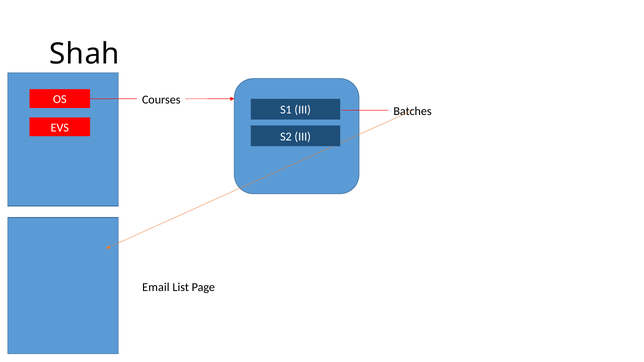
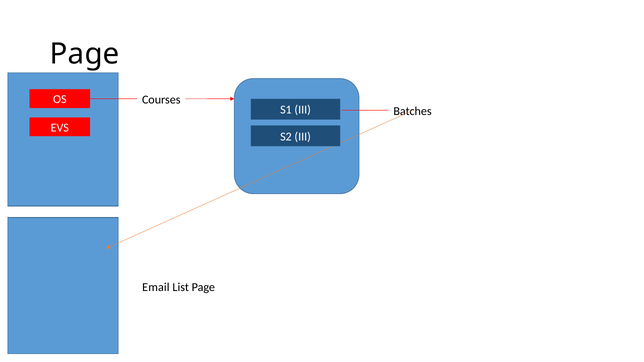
Shah: Shah -> Page (85, 54)
